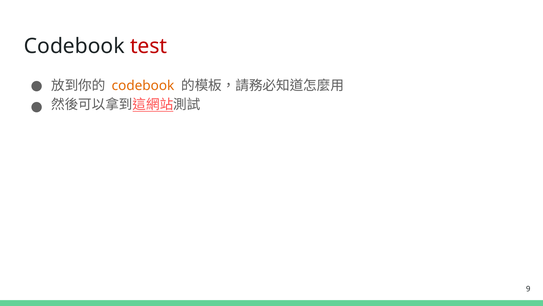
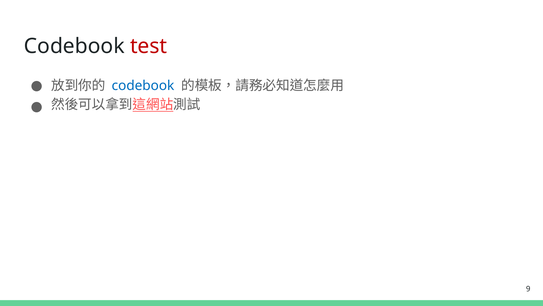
codebook colour: orange -> blue (143, 85)
